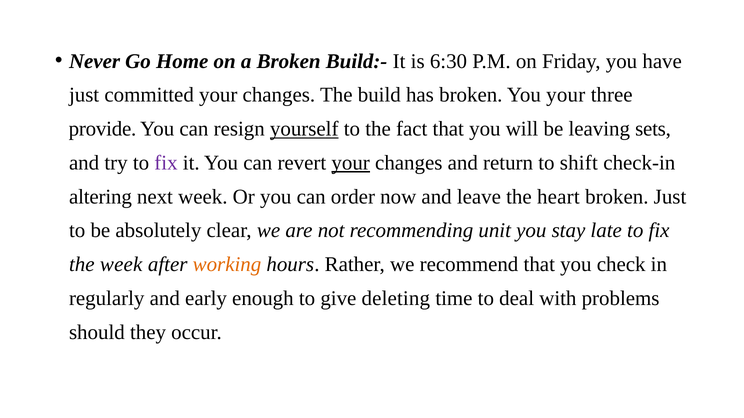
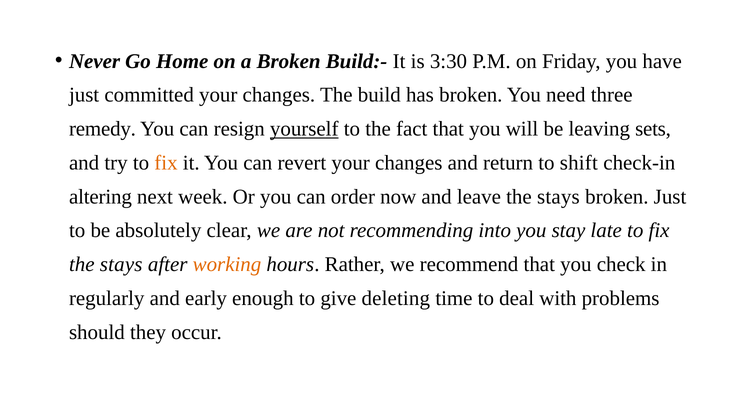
6:30: 6:30 -> 3:30 (448, 61)
You your: your -> need (566, 95)
provide: provide -> remedy (102, 129)
fix colour: purple -> orange (166, 163)
your underline: present -> none (351, 163)
leave the heart: heart -> stays (558, 197)
unit: unit -> into (495, 231)
week: week -> stays (121, 265)
